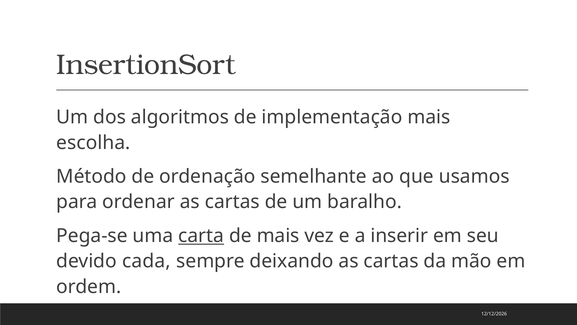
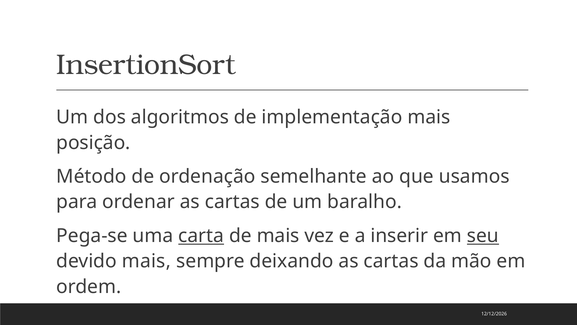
escolha: escolha -> posição (93, 143)
seu underline: none -> present (483, 235)
devido cada: cada -> mais (146, 261)
